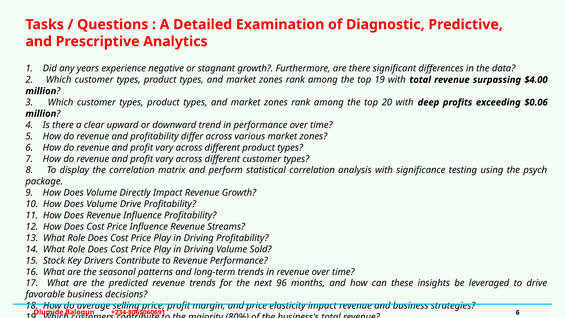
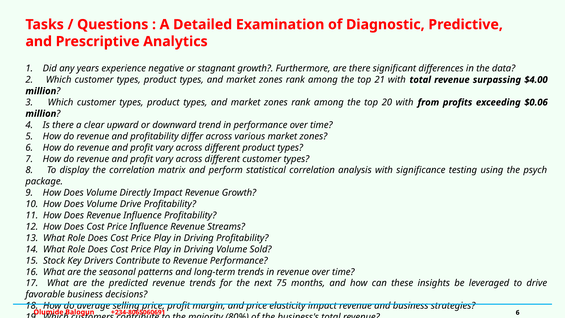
top 19: 19 -> 21 (380, 80)
deep: deep -> from (428, 102)
96: 96 -> 75 (282, 283)
